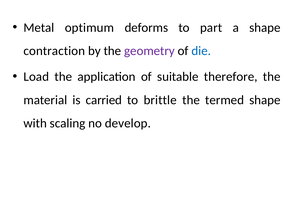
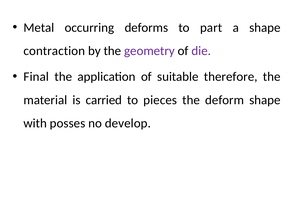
optimum: optimum -> occurring (89, 28)
die colour: blue -> purple (201, 51)
Load: Load -> Final (36, 77)
brittle: brittle -> pieces (160, 100)
termed: termed -> deform (225, 100)
scaling: scaling -> posses (68, 123)
